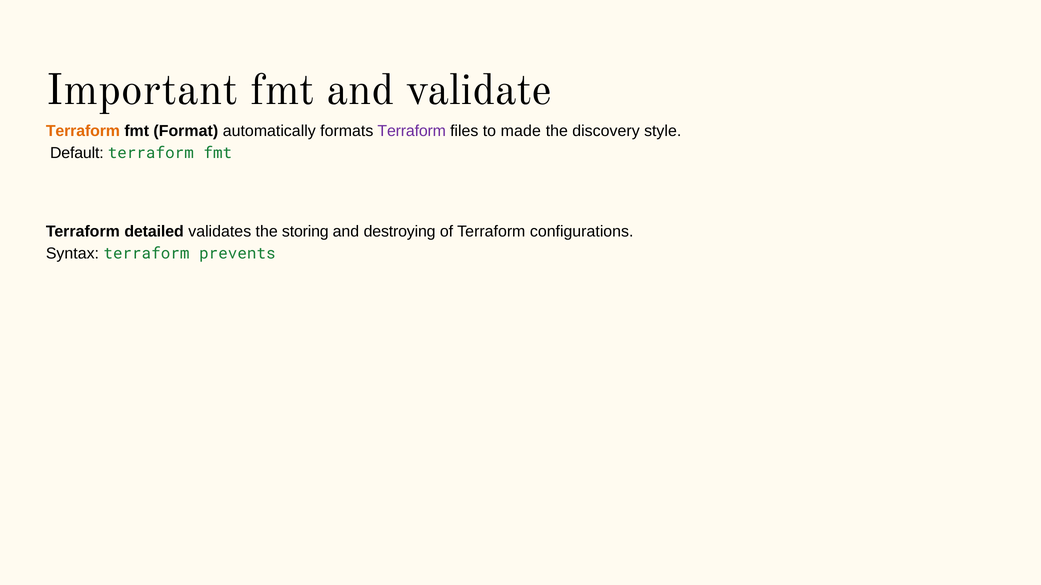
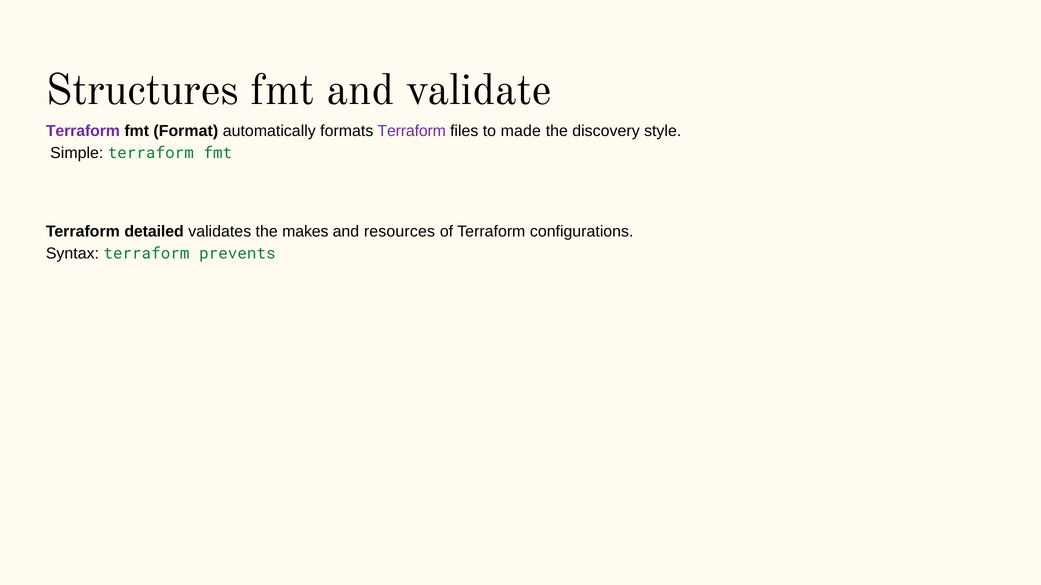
Important: Important -> Structures (142, 90)
Terraform colour: orange -> purple (83, 131)
Default: Default -> Simple (77, 153)
storing: storing -> makes (305, 232)
destroying: destroying -> resources (399, 232)
